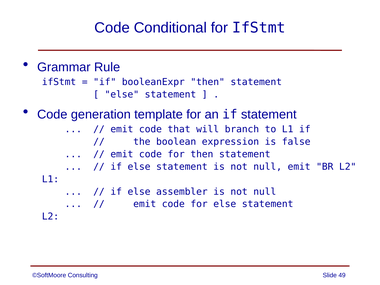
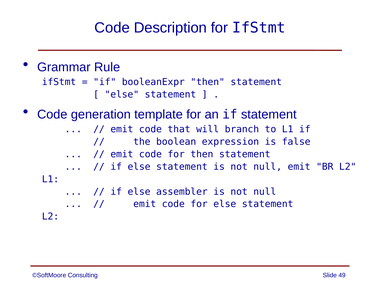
Conditional: Conditional -> Description (170, 28)
